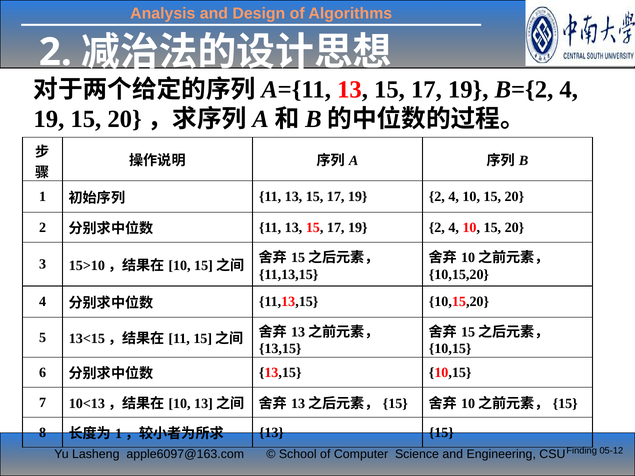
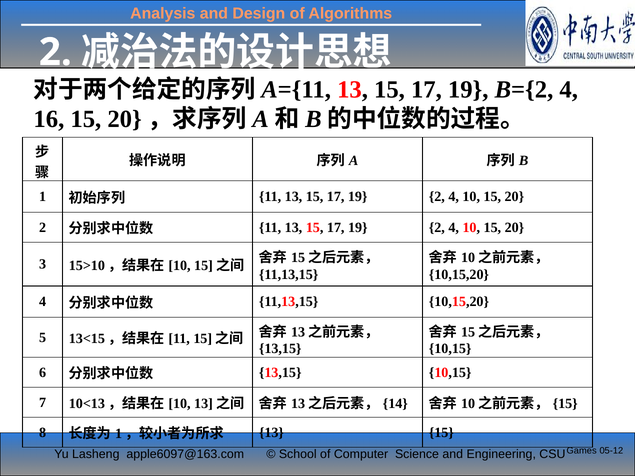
19: 19 -> 16 (49, 119)
15: 15 -> 14 (395, 404)
Finding: Finding -> Games (582, 451)
